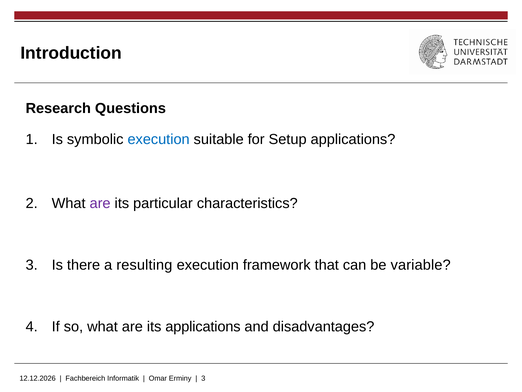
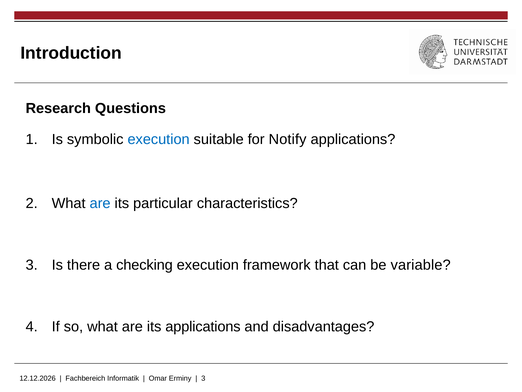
Setup: Setup -> Notify (288, 139)
are colour: purple -> blue (100, 203)
resulting: resulting -> checking (144, 265)
